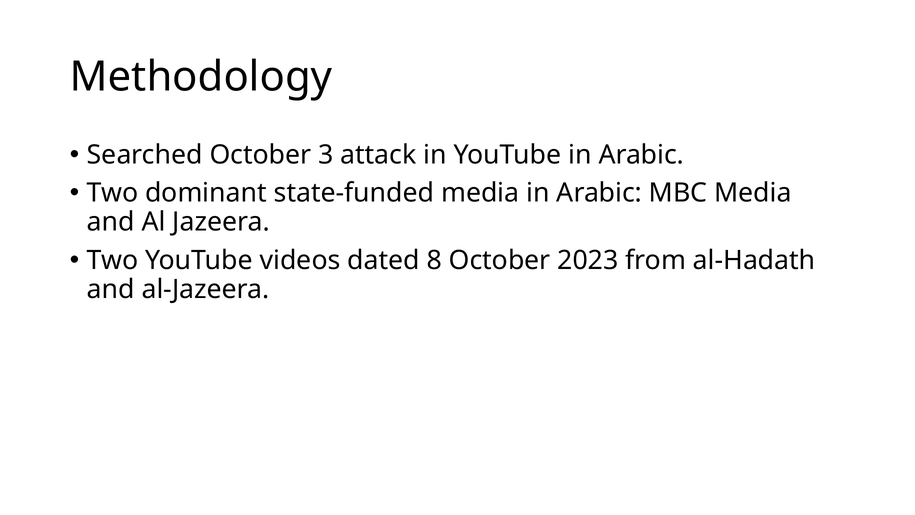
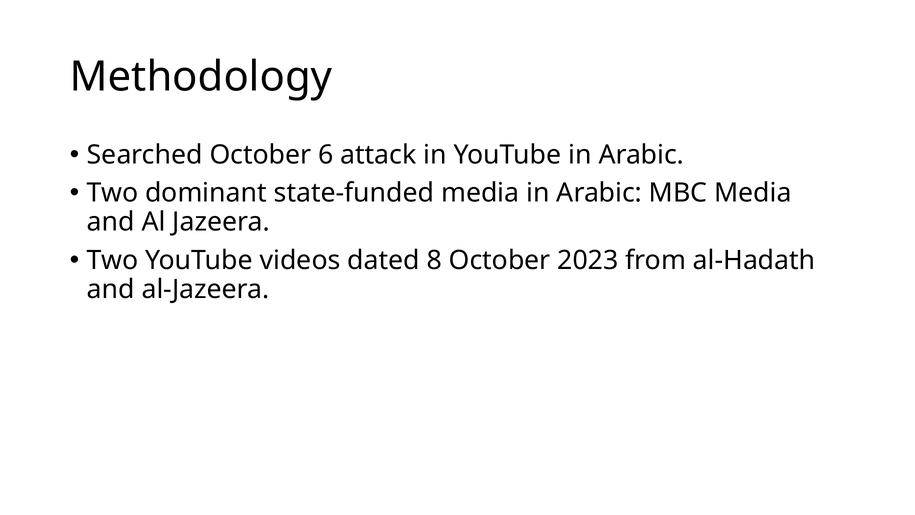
3: 3 -> 6 (326, 155)
